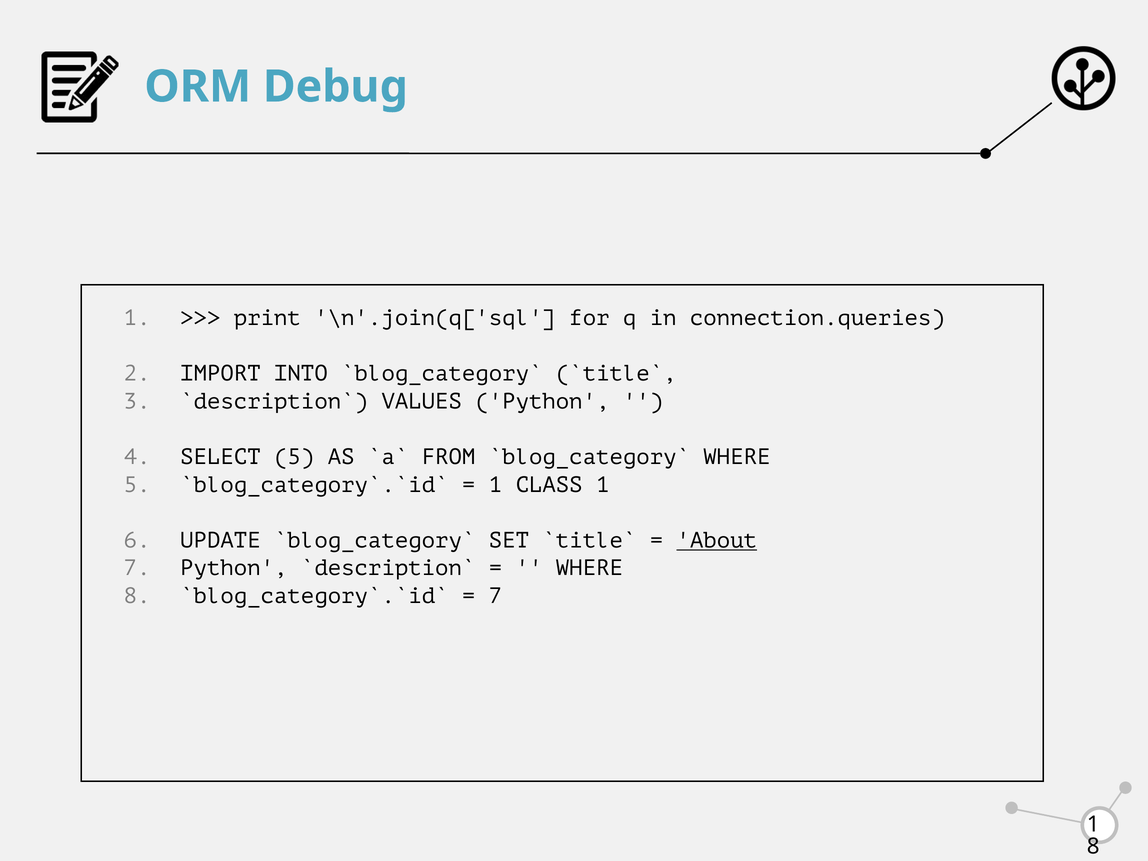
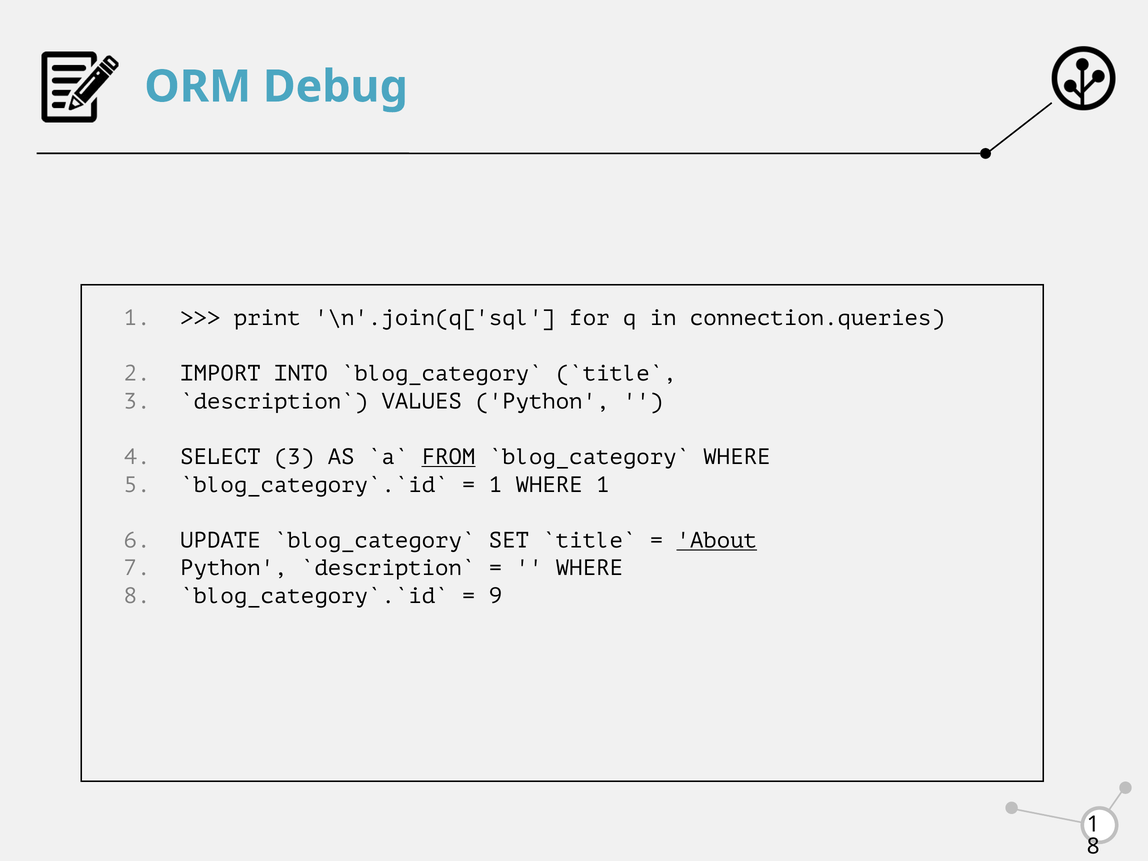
SELECT 5: 5 -> 3 (294, 457)
FROM underline: none -> present (449, 457)
1 CLASS: CLASS -> WHERE (549, 485)
7: 7 -> 9 (495, 596)
